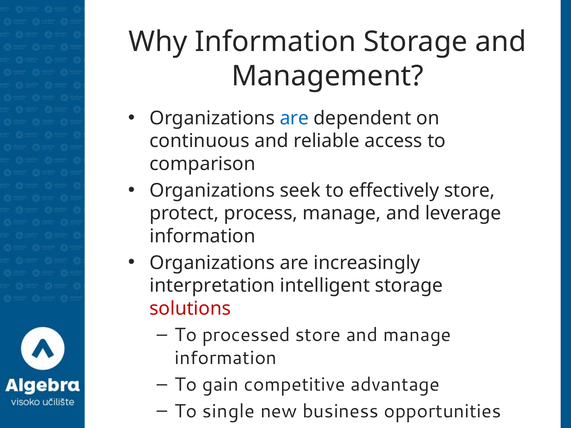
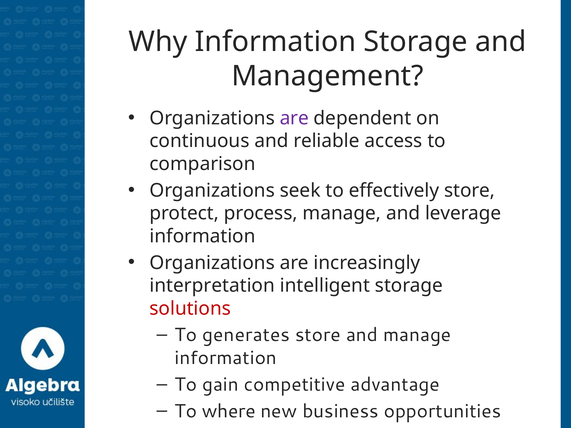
are colour: blue -> purple (294, 118)
processed: processed -> generates (246, 335)
single: single -> where (229, 411)
